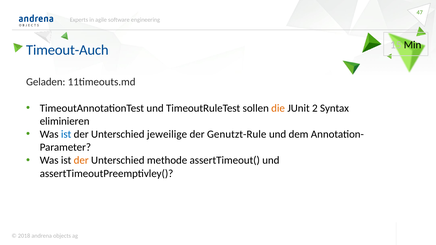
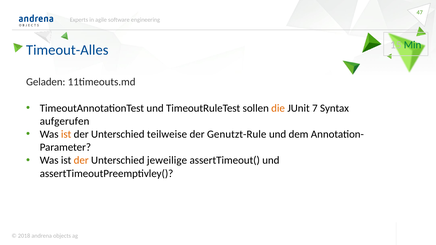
Min colour: black -> green (413, 45)
Timeout-Auch: Timeout-Auch -> Timeout-Alles (67, 50)
2: 2 -> 7 (315, 108)
eliminieren: eliminieren -> aufgerufen (65, 121)
ist colour: blue -> orange (66, 134)
jeweilige: jeweilige -> teilweise (167, 134)
methode: methode -> jeweilige (167, 161)
